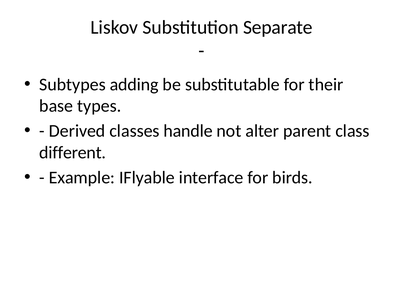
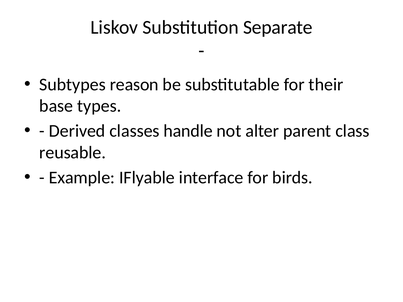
adding: adding -> reason (134, 85)
different: different -> reusable (73, 153)
